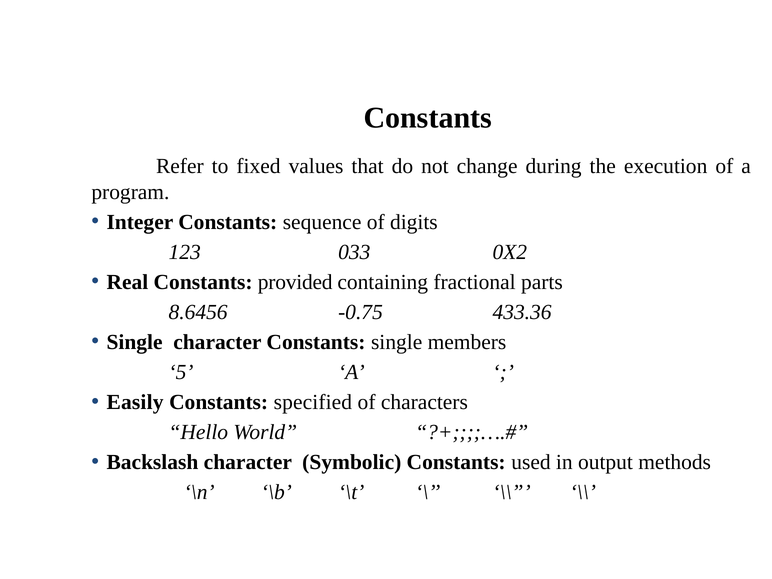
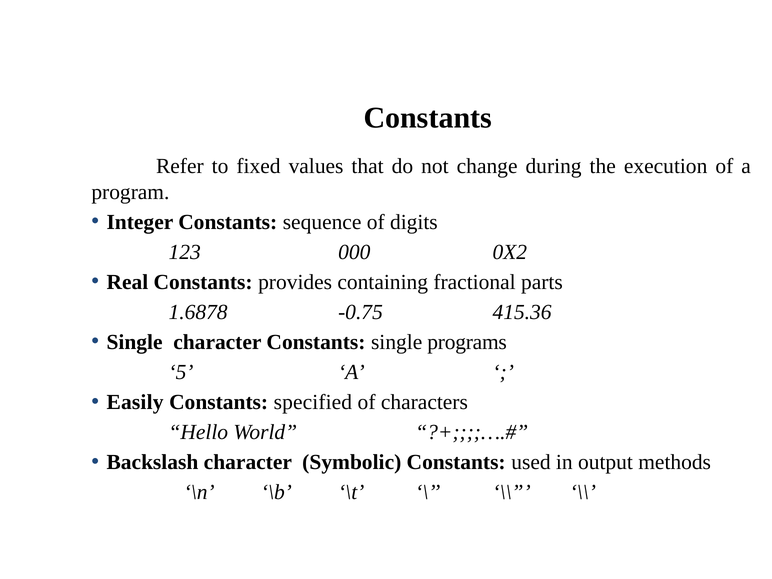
033: 033 -> 000 (354, 252)
provided: provided -> provides (295, 282)
8.6456: 8.6456 -> 1.6878 (198, 312)
433.36: 433.36 -> 415.36 (522, 312)
members: members -> programs (467, 342)
